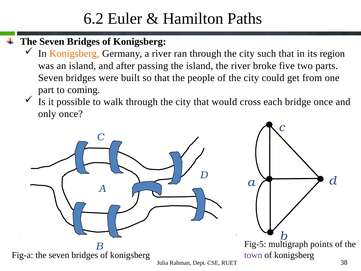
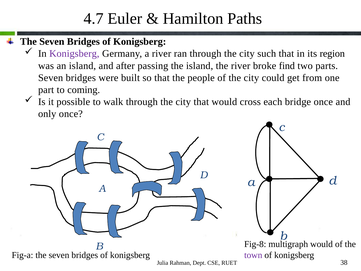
6.2: 6.2 -> 4.7 (94, 19)
Konigsberg colour: orange -> purple (74, 54)
five: five -> find (287, 66)
Fig-5: Fig-5 -> Fig-8 (255, 244)
multigraph points: points -> would (322, 244)
